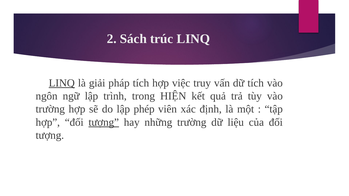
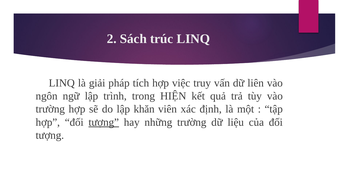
LINQ underline: present -> none (62, 83)
dữ tích: tích -> liên (256, 83)
phép: phép -> khăn (144, 109)
